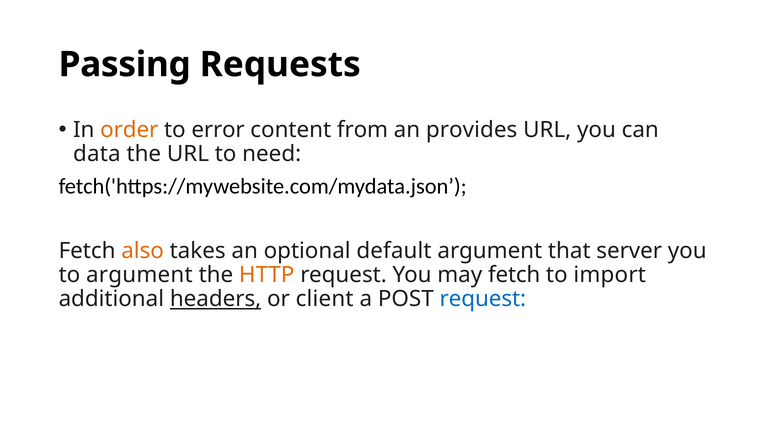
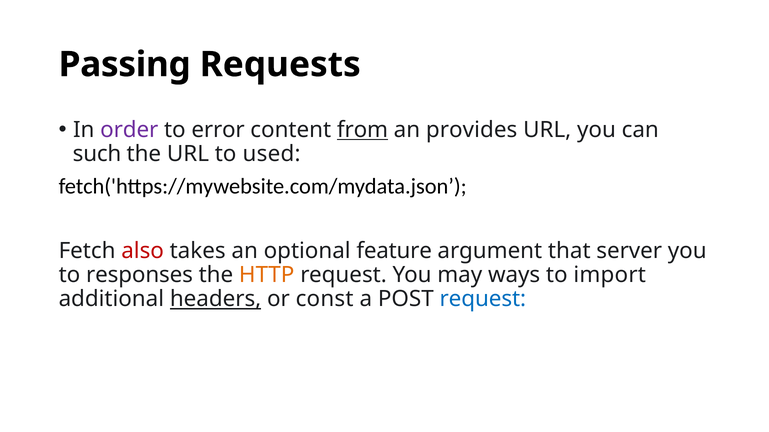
order colour: orange -> purple (129, 130)
from underline: none -> present (363, 130)
data: data -> such (97, 154)
need: need -> used (272, 154)
also colour: orange -> red (143, 251)
default: default -> feature (394, 251)
to argument: argument -> responses (140, 275)
may fetch: fetch -> ways (514, 275)
client: client -> const (325, 299)
